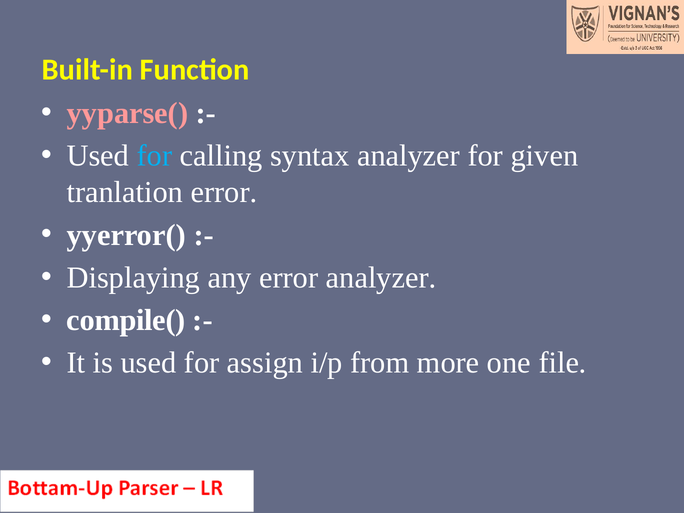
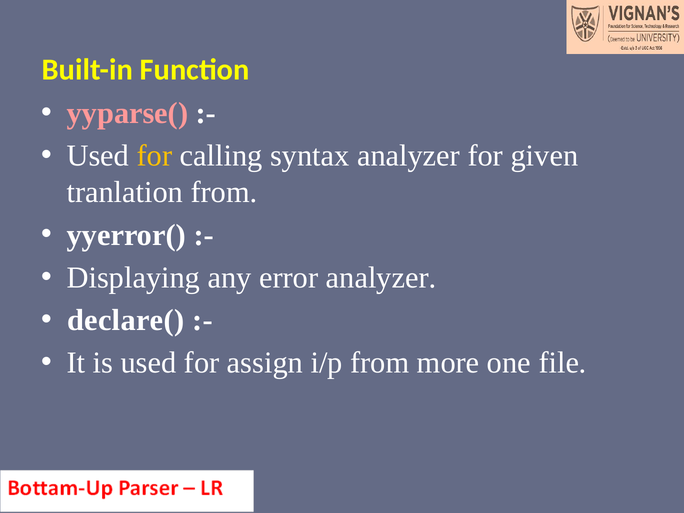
for colour: light blue -> yellow (154, 156)
tranlation error: error -> from (224, 192)
compile(: compile( -> declare( (126, 320)
